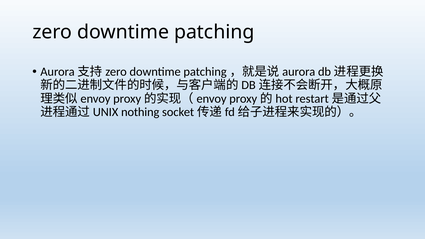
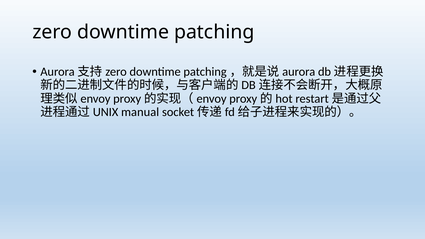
nothing: nothing -> manual (140, 112)
